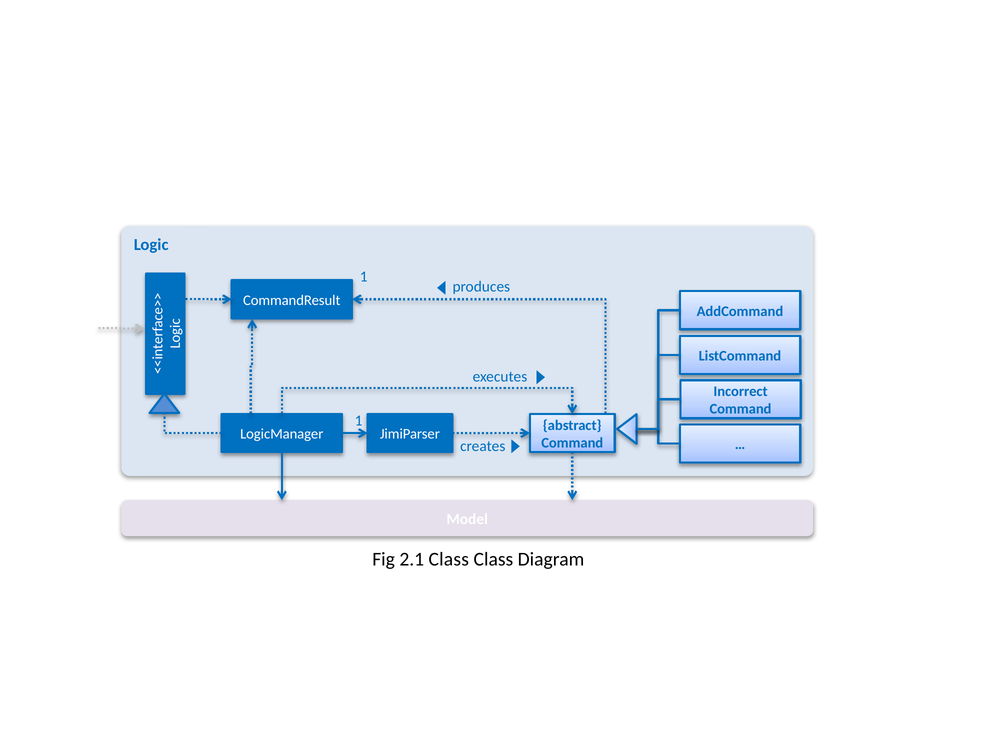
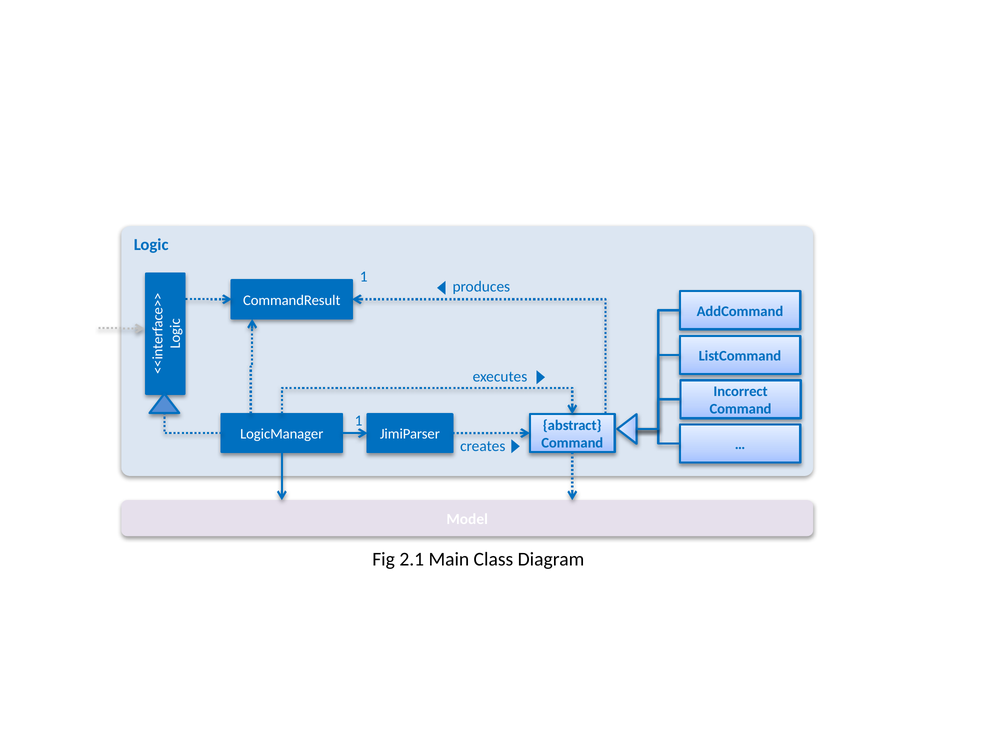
2.1 Class: Class -> Main (449, 559)
